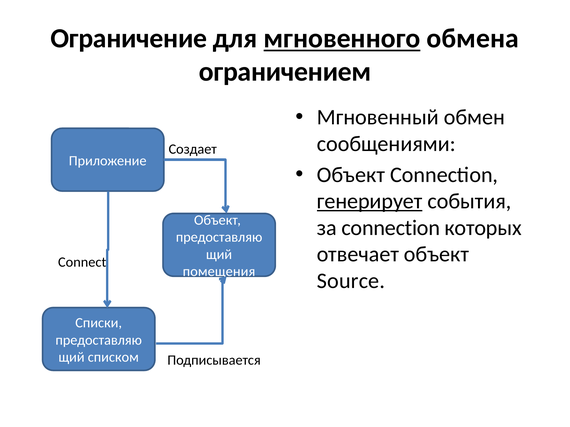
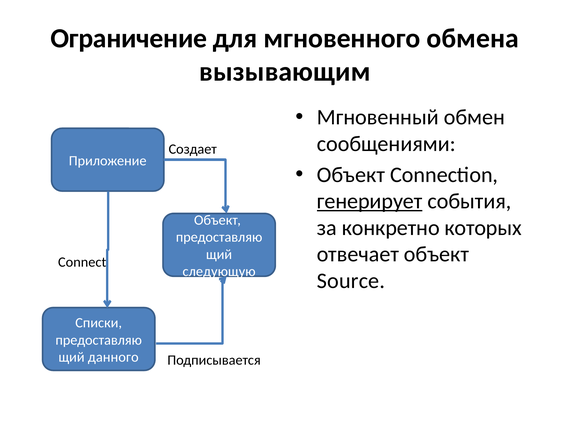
мгновенного underline: present -> none (342, 39)
ограничением: ограничением -> вызывающим (285, 72)
за connection: connection -> конкретно (391, 228)
помещения: помещения -> следующую (219, 272)
списком: списком -> данного (113, 357)
